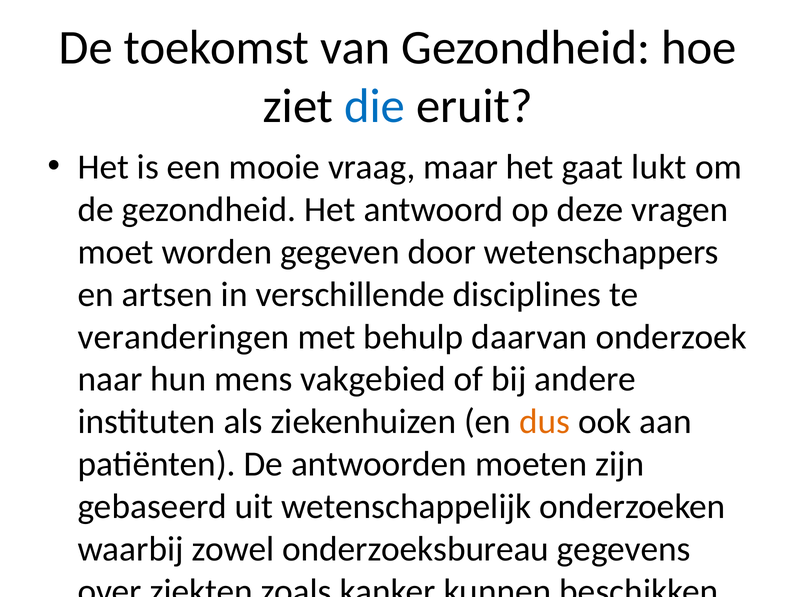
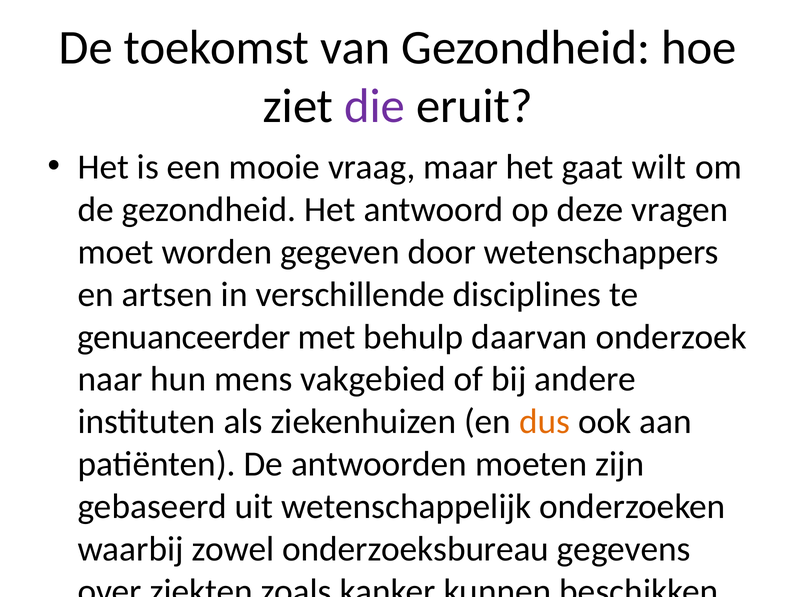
die colour: blue -> purple (375, 106)
lukt: lukt -> wilt (659, 167)
veranderingen: veranderingen -> genuanceerder (184, 337)
